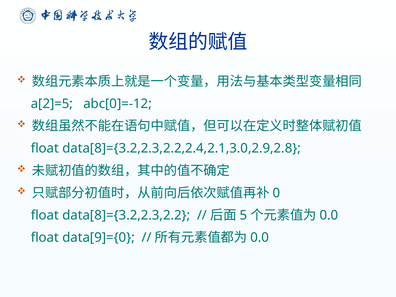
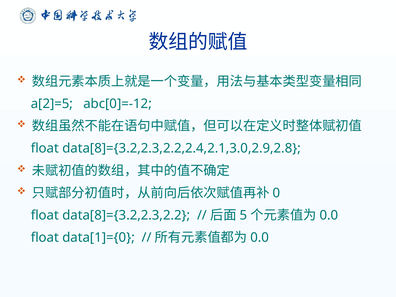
data[9]={0: data[9]={0 -> data[1]={0 (99, 238)
